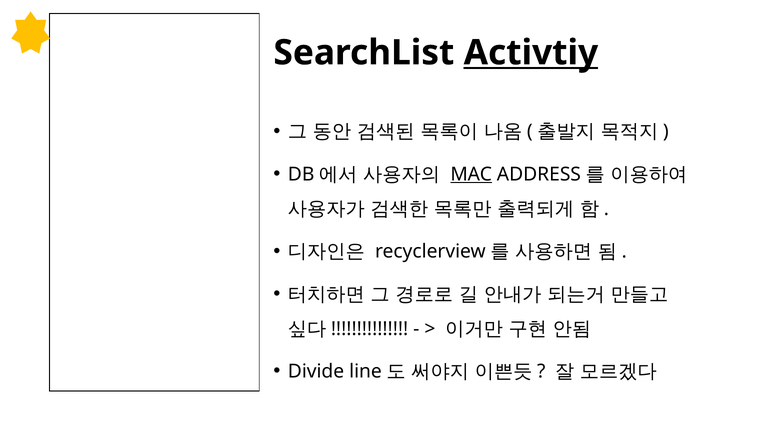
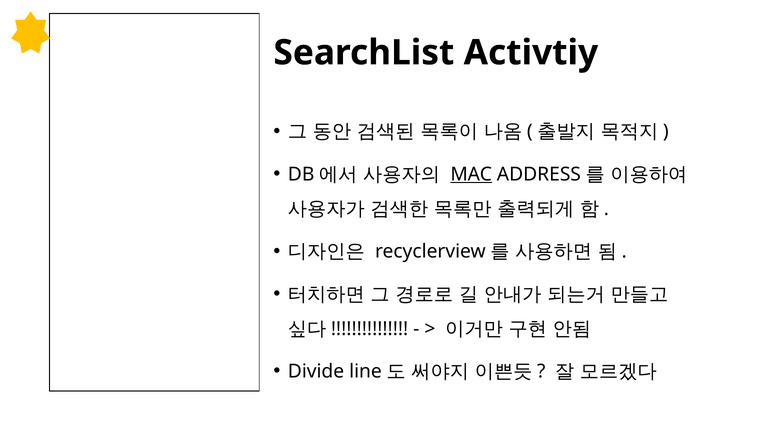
Activtiy underline: present -> none (531, 53)
